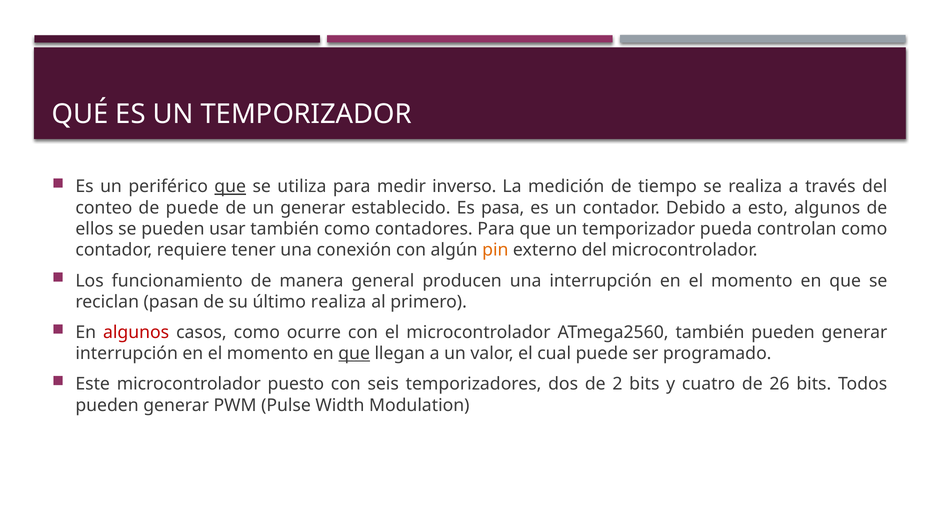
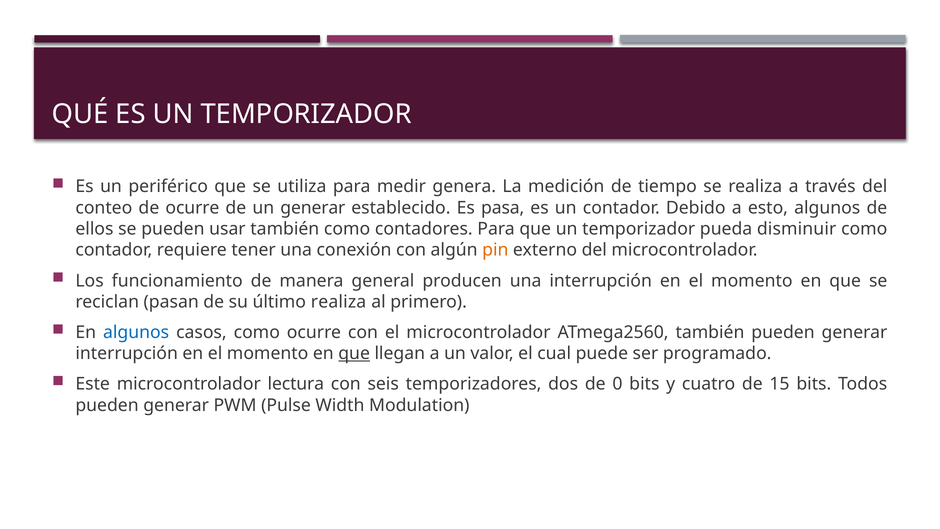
que underline: present -> none (230, 187)
inverso: inverso -> genera (464, 187)
de puede: puede -> ocurre (192, 208)
controlan: controlan -> disminuir (797, 229)
algunos colour: red -> blue (136, 332)
puesto: puesto -> lectura (296, 384)
2: 2 -> 0 (617, 384)
26: 26 -> 15 (779, 384)
